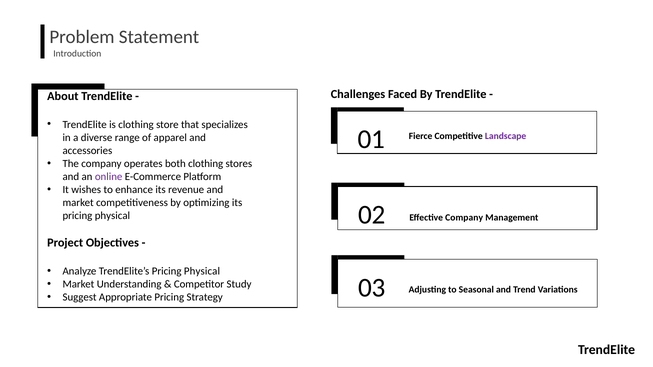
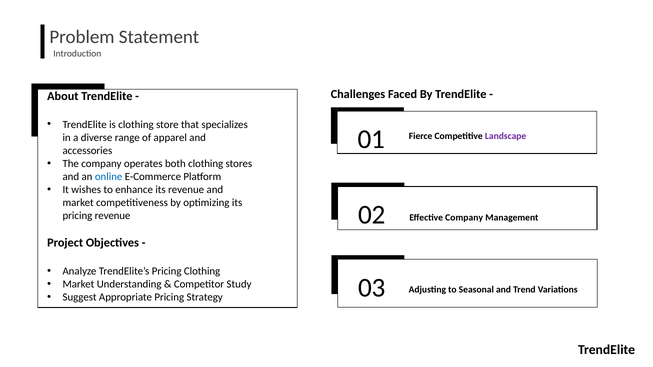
online colour: purple -> blue (109, 177)
physical: physical -> revenue (112, 216)
TrendElite’s Pricing Physical: Physical -> Clothing (202, 271)
